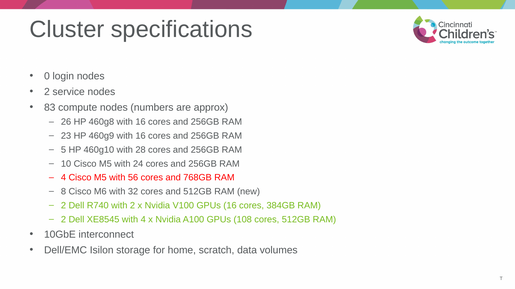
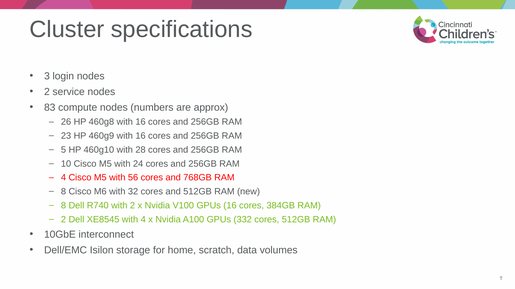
0: 0 -> 3 (47, 76)
2: 2 -> 8 (64, 206)
108: 108 -> 332 (243, 220)
